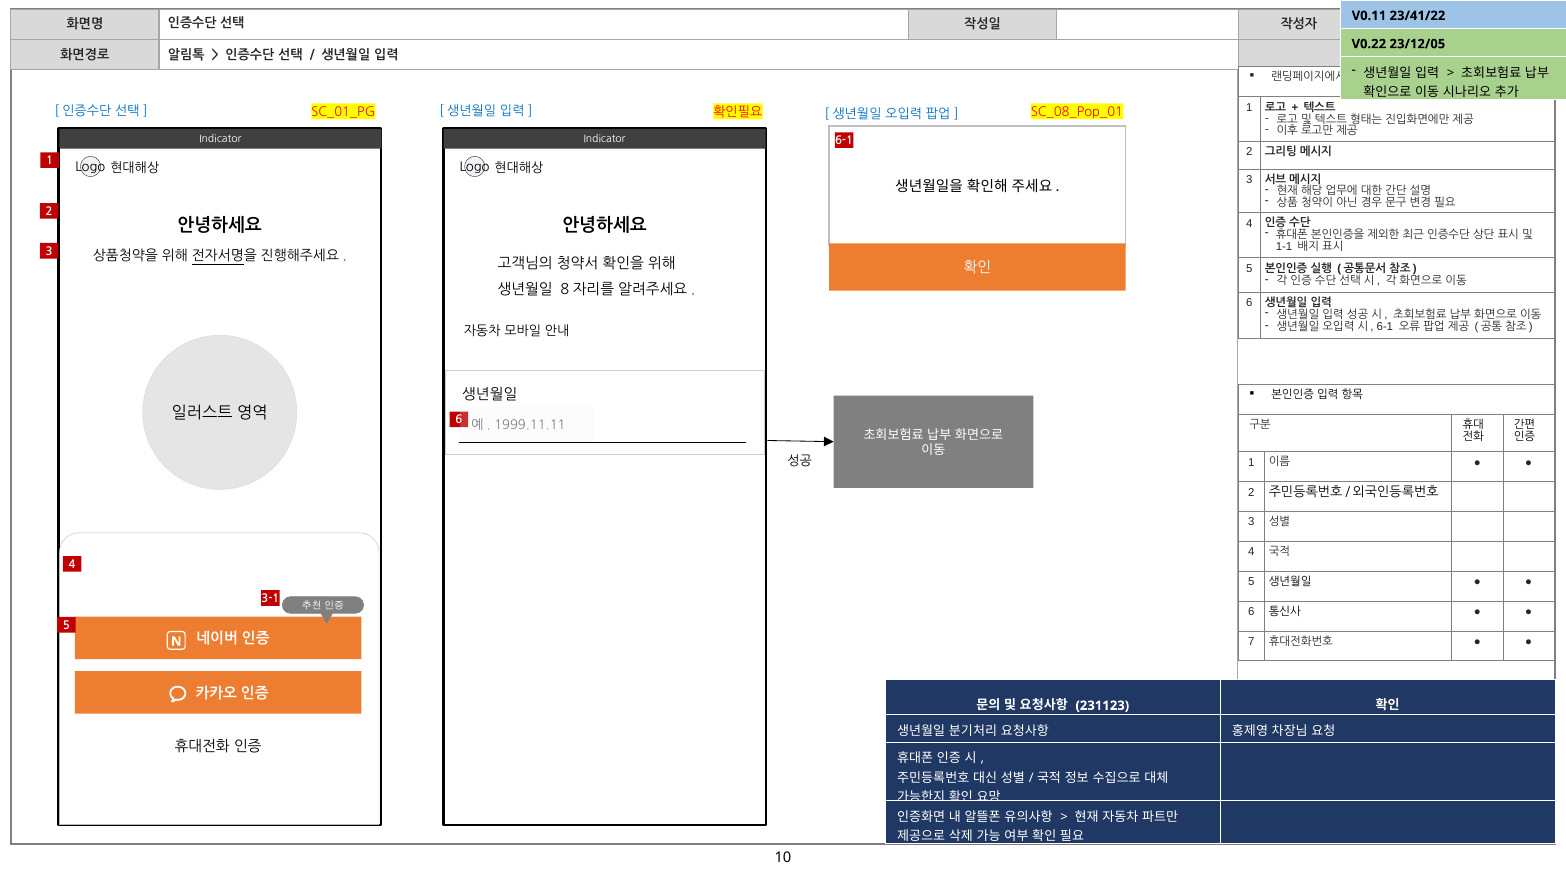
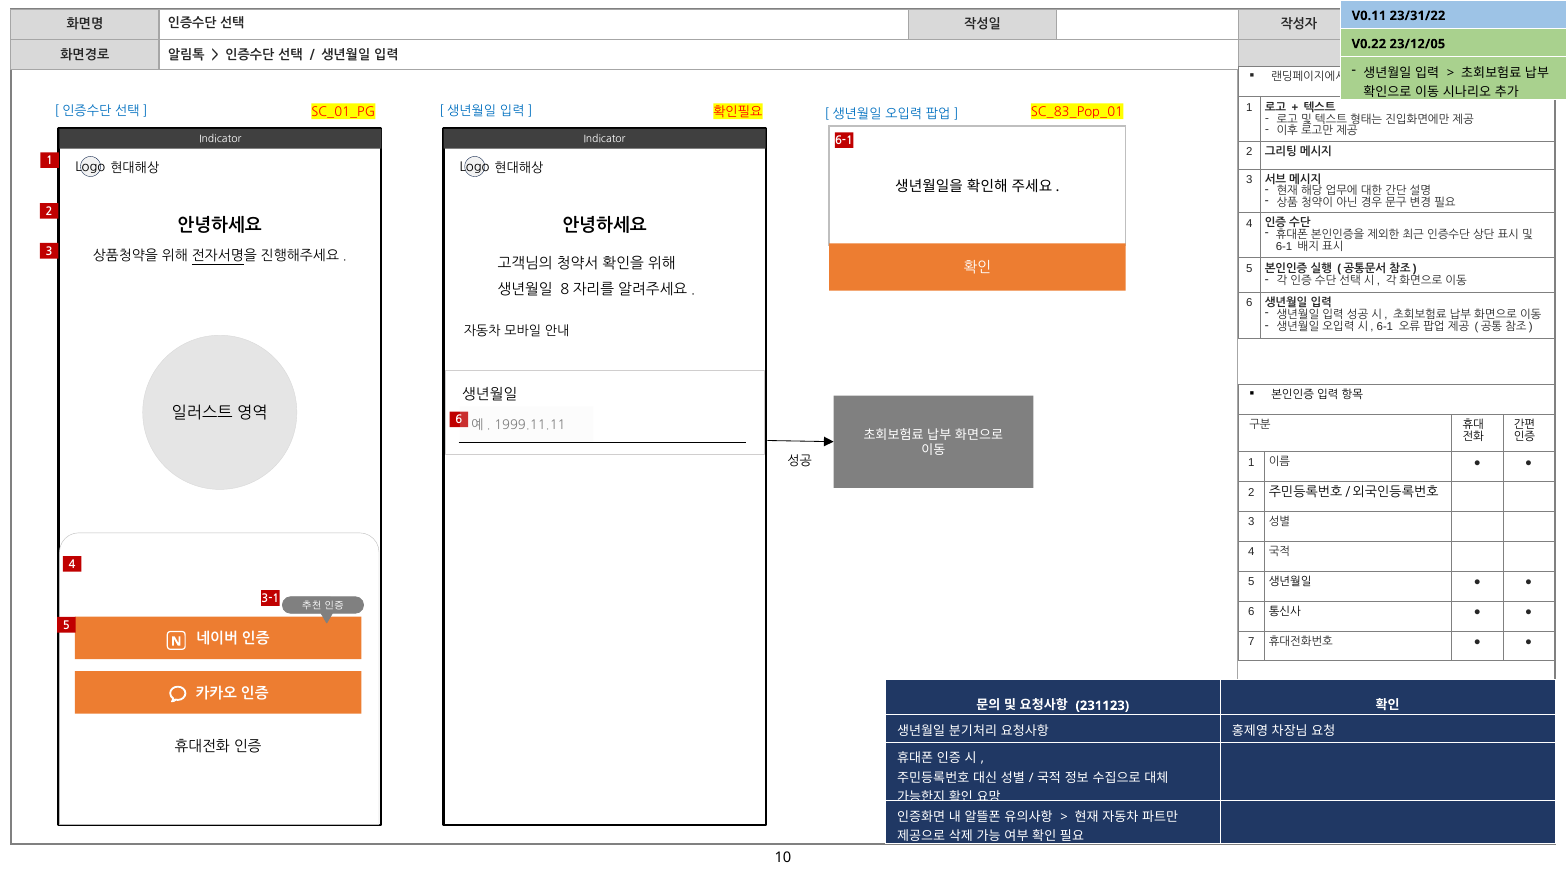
23/41/22: 23/41/22 -> 23/31/22 (1417, 16)
SC_08_Pop_01: SC_08_Pop_01 -> SC_83_Pop_01 (1077, 112)
1-1: 1-1 -> 6-1 (1284, 246)
